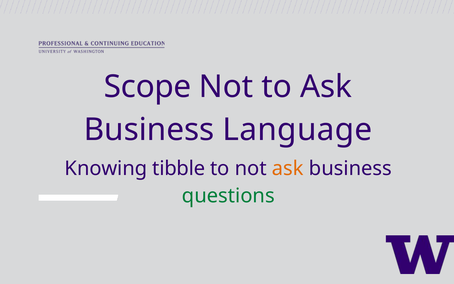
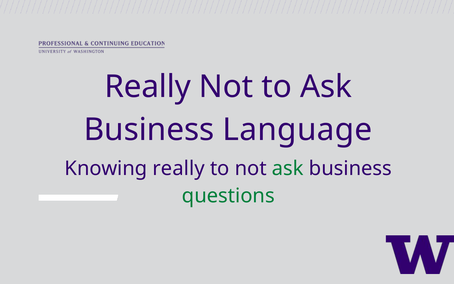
Scope: Scope -> Really (148, 87)
Knowing tibble: tibble -> really (179, 168)
ask colour: orange -> green (288, 168)
